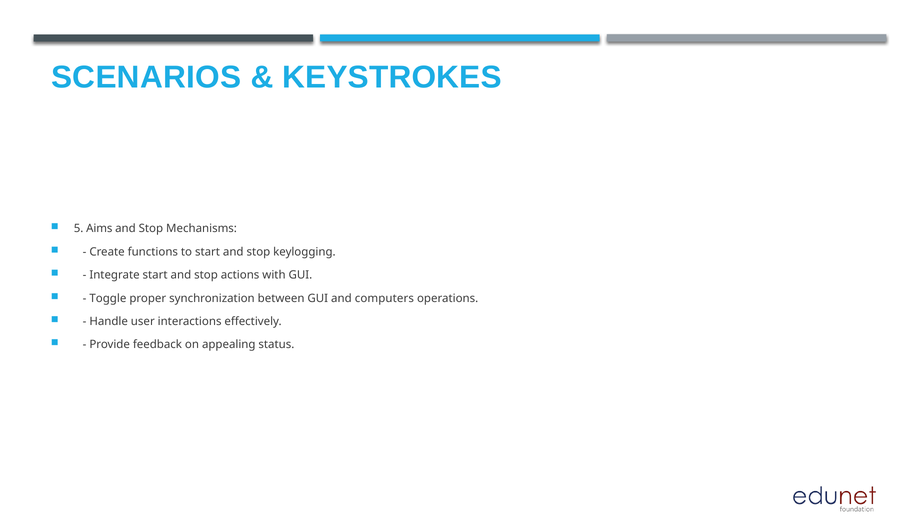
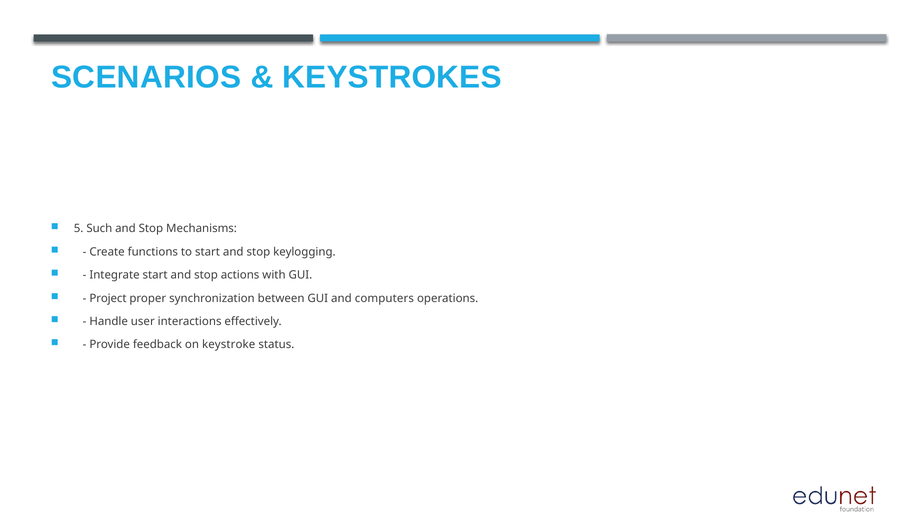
Aims: Aims -> Such (99, 229)
Toggle: Toggle -> Project (108, 299)
appealing: appealing -> keystroke (229, 345)
